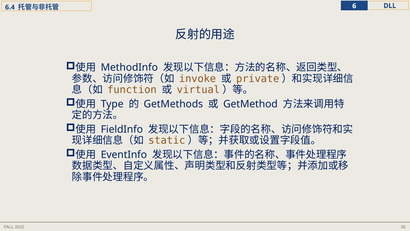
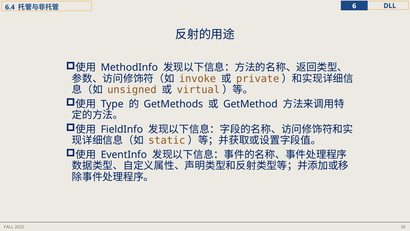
function: function -> unsigned (132, 90)
